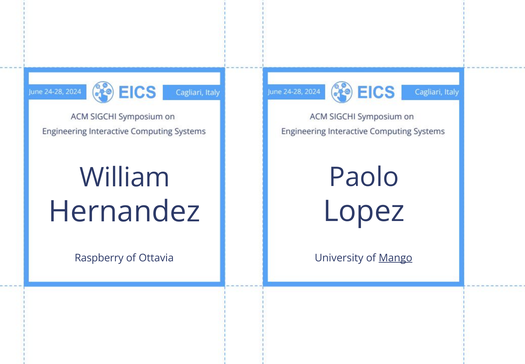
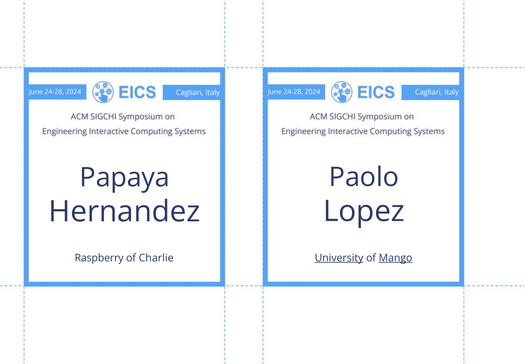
William: William -> Papaya (125, 177)
University underline: none -> present (339, 258)
Ottavia: Ottavia -> Charlie (156, 258)
